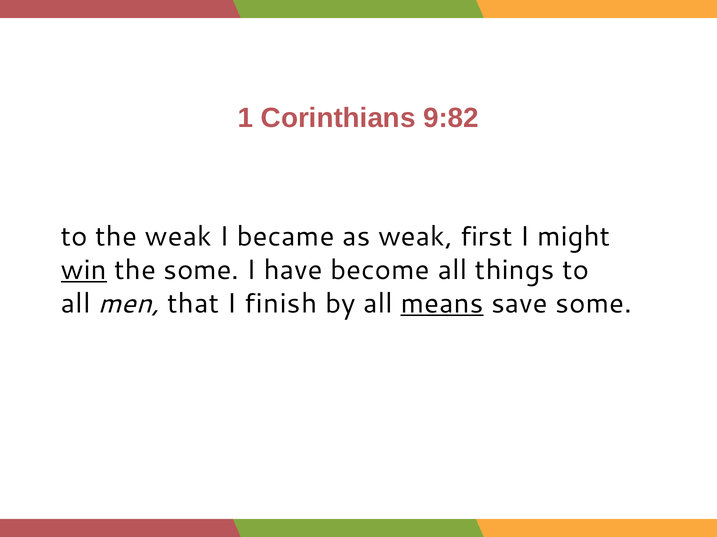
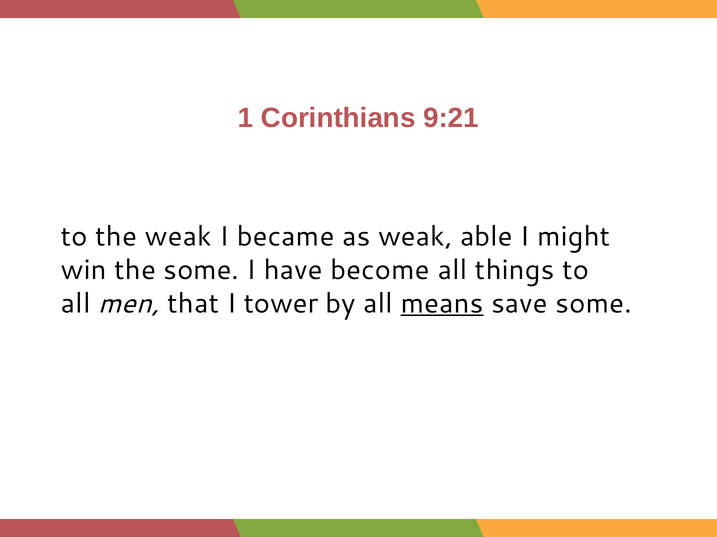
9:82: 9:82 -> 9:21 (451, 118)
first: first -> able (486, 237)
win underline: present -> none (84, 270)
finish: finish -> tower (281, 304)
